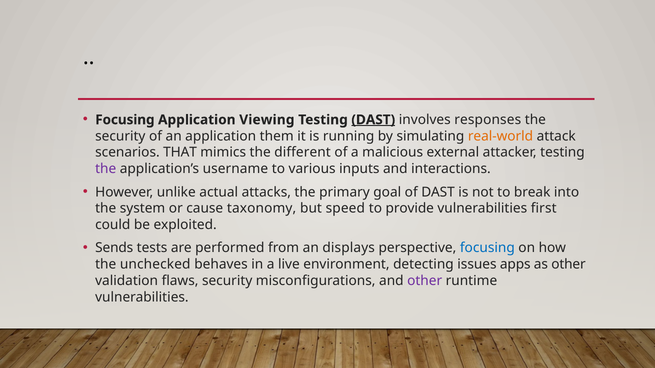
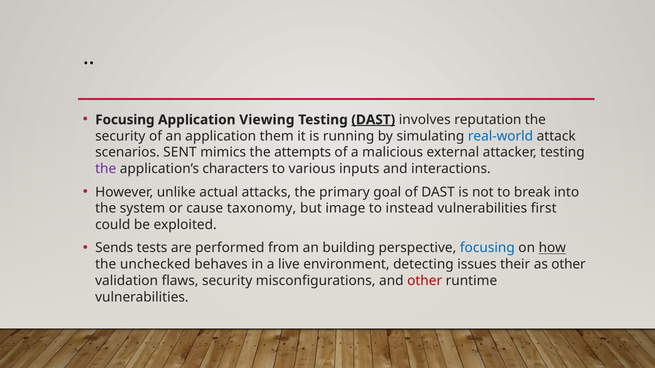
responses: responses -> reputation (488, 120)
real-world colour: orange -> blue (500, 136)
THAT: THAT -> SENT (180, 153)
different: different -> attempts (303, 153)
username: username -> characters (236, 169)
speed: speed -> image (345, 209)
provide: provide -> instead (410, 209)
displays: displays -> building (349, 248)
how underline: none -> present (552, 248)
apps: apps -> their (515, 265)
other colour: purple -> red (425, 281)
